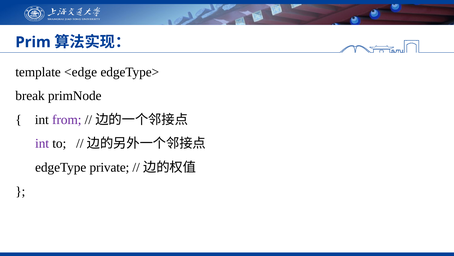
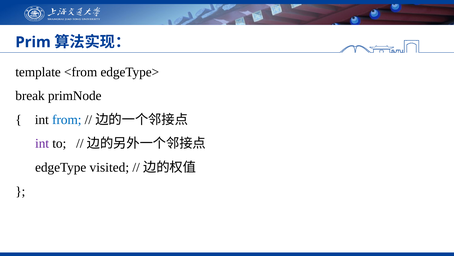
<edge: <edge -> <from (81, 72)
from colour: purple -> blue (67, 119)
private: private -> visited (109, 167)
